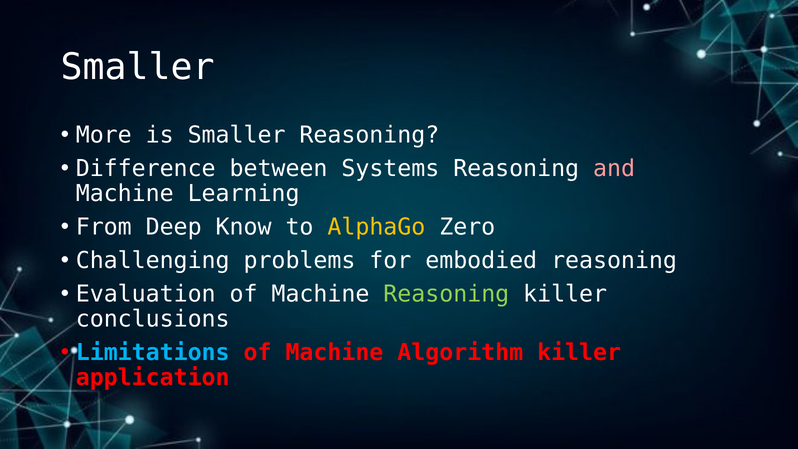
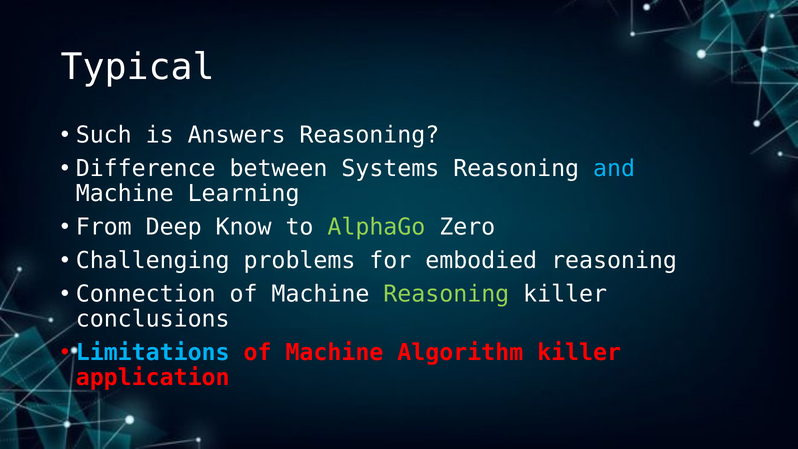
Smaller: Smaller -> Typical (138, 67)
More: More -> Such (104, 135)
is Smaller: Smaller -> Answers (237, 135)
and colour: pink -> light blue (614, 168)
AlphaGo colour: yellow -> light green (376, 227)
Evaluation: Evaluation -> Connection (146, 294)
